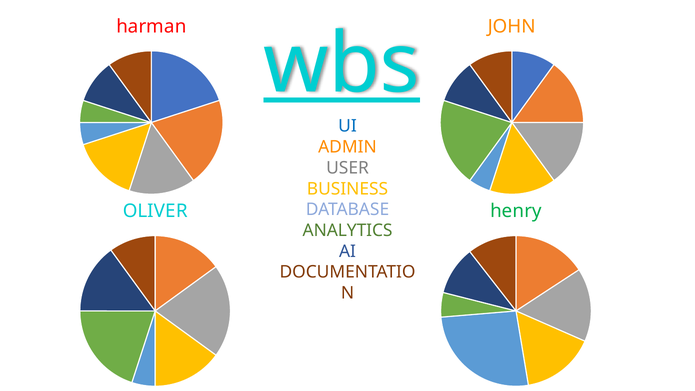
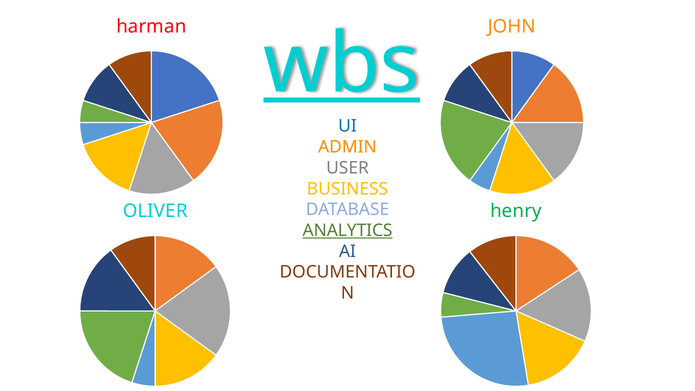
ANALYTICS underline: none -> present (348, 230)
